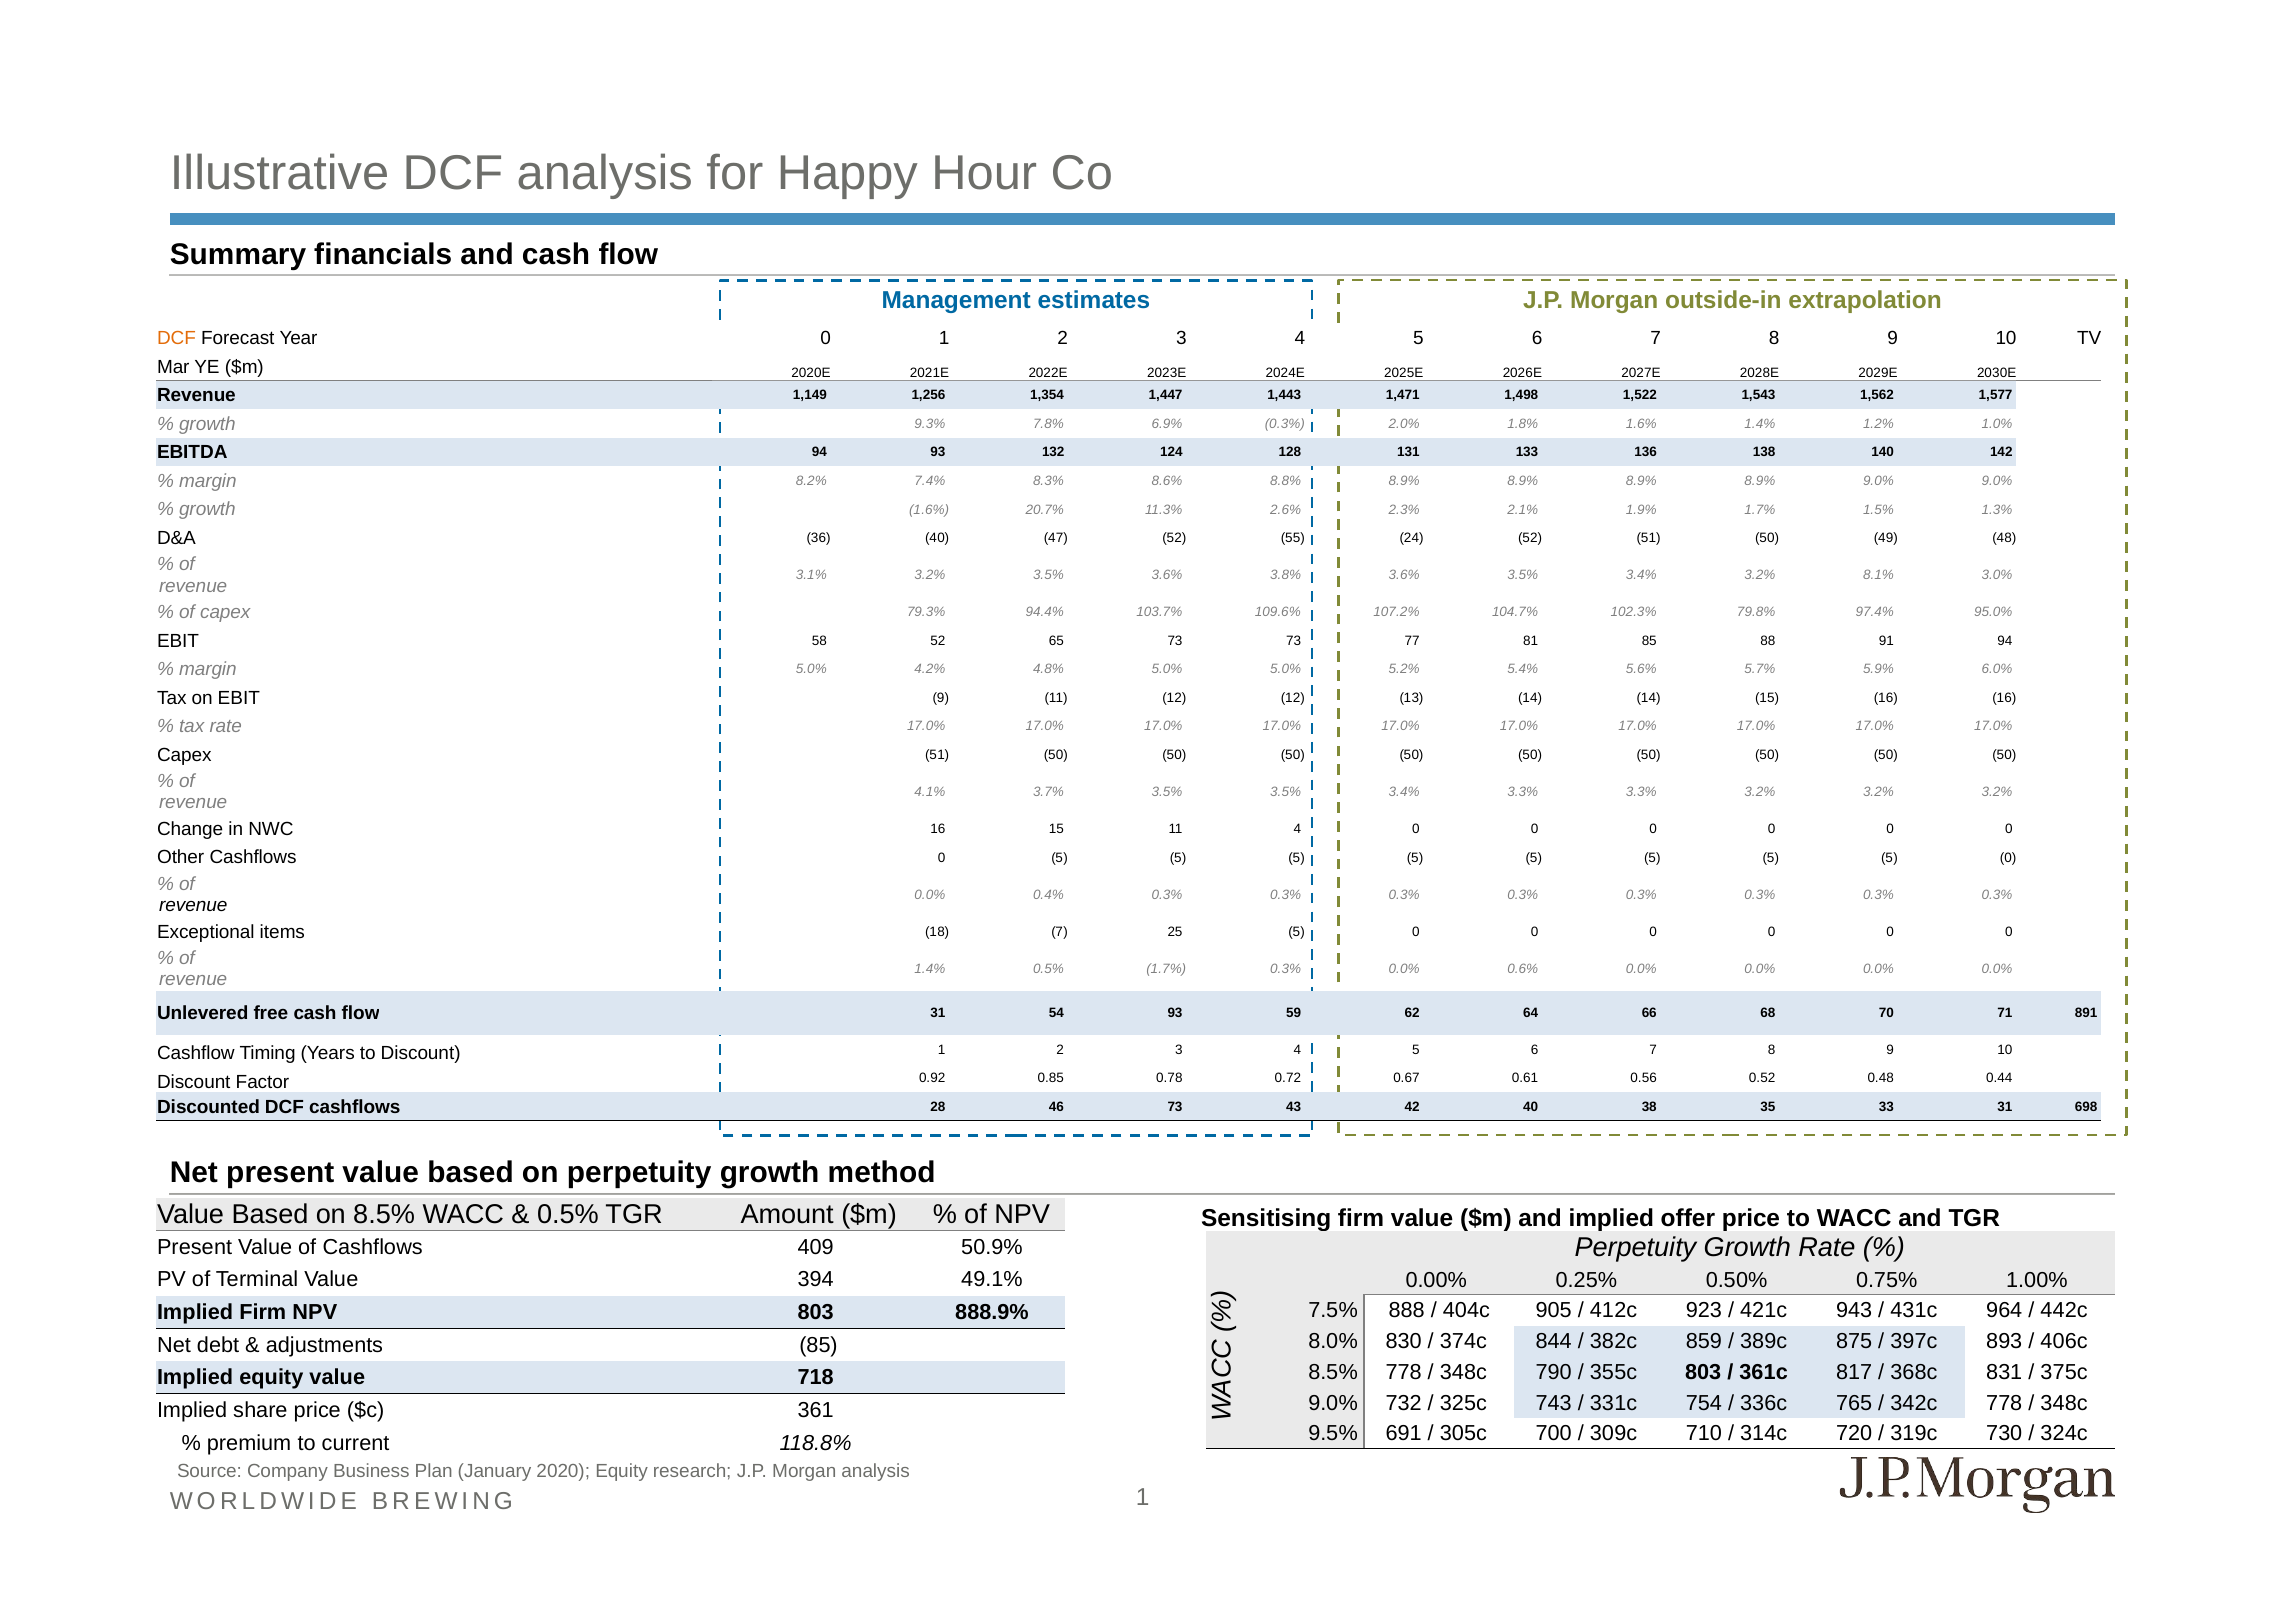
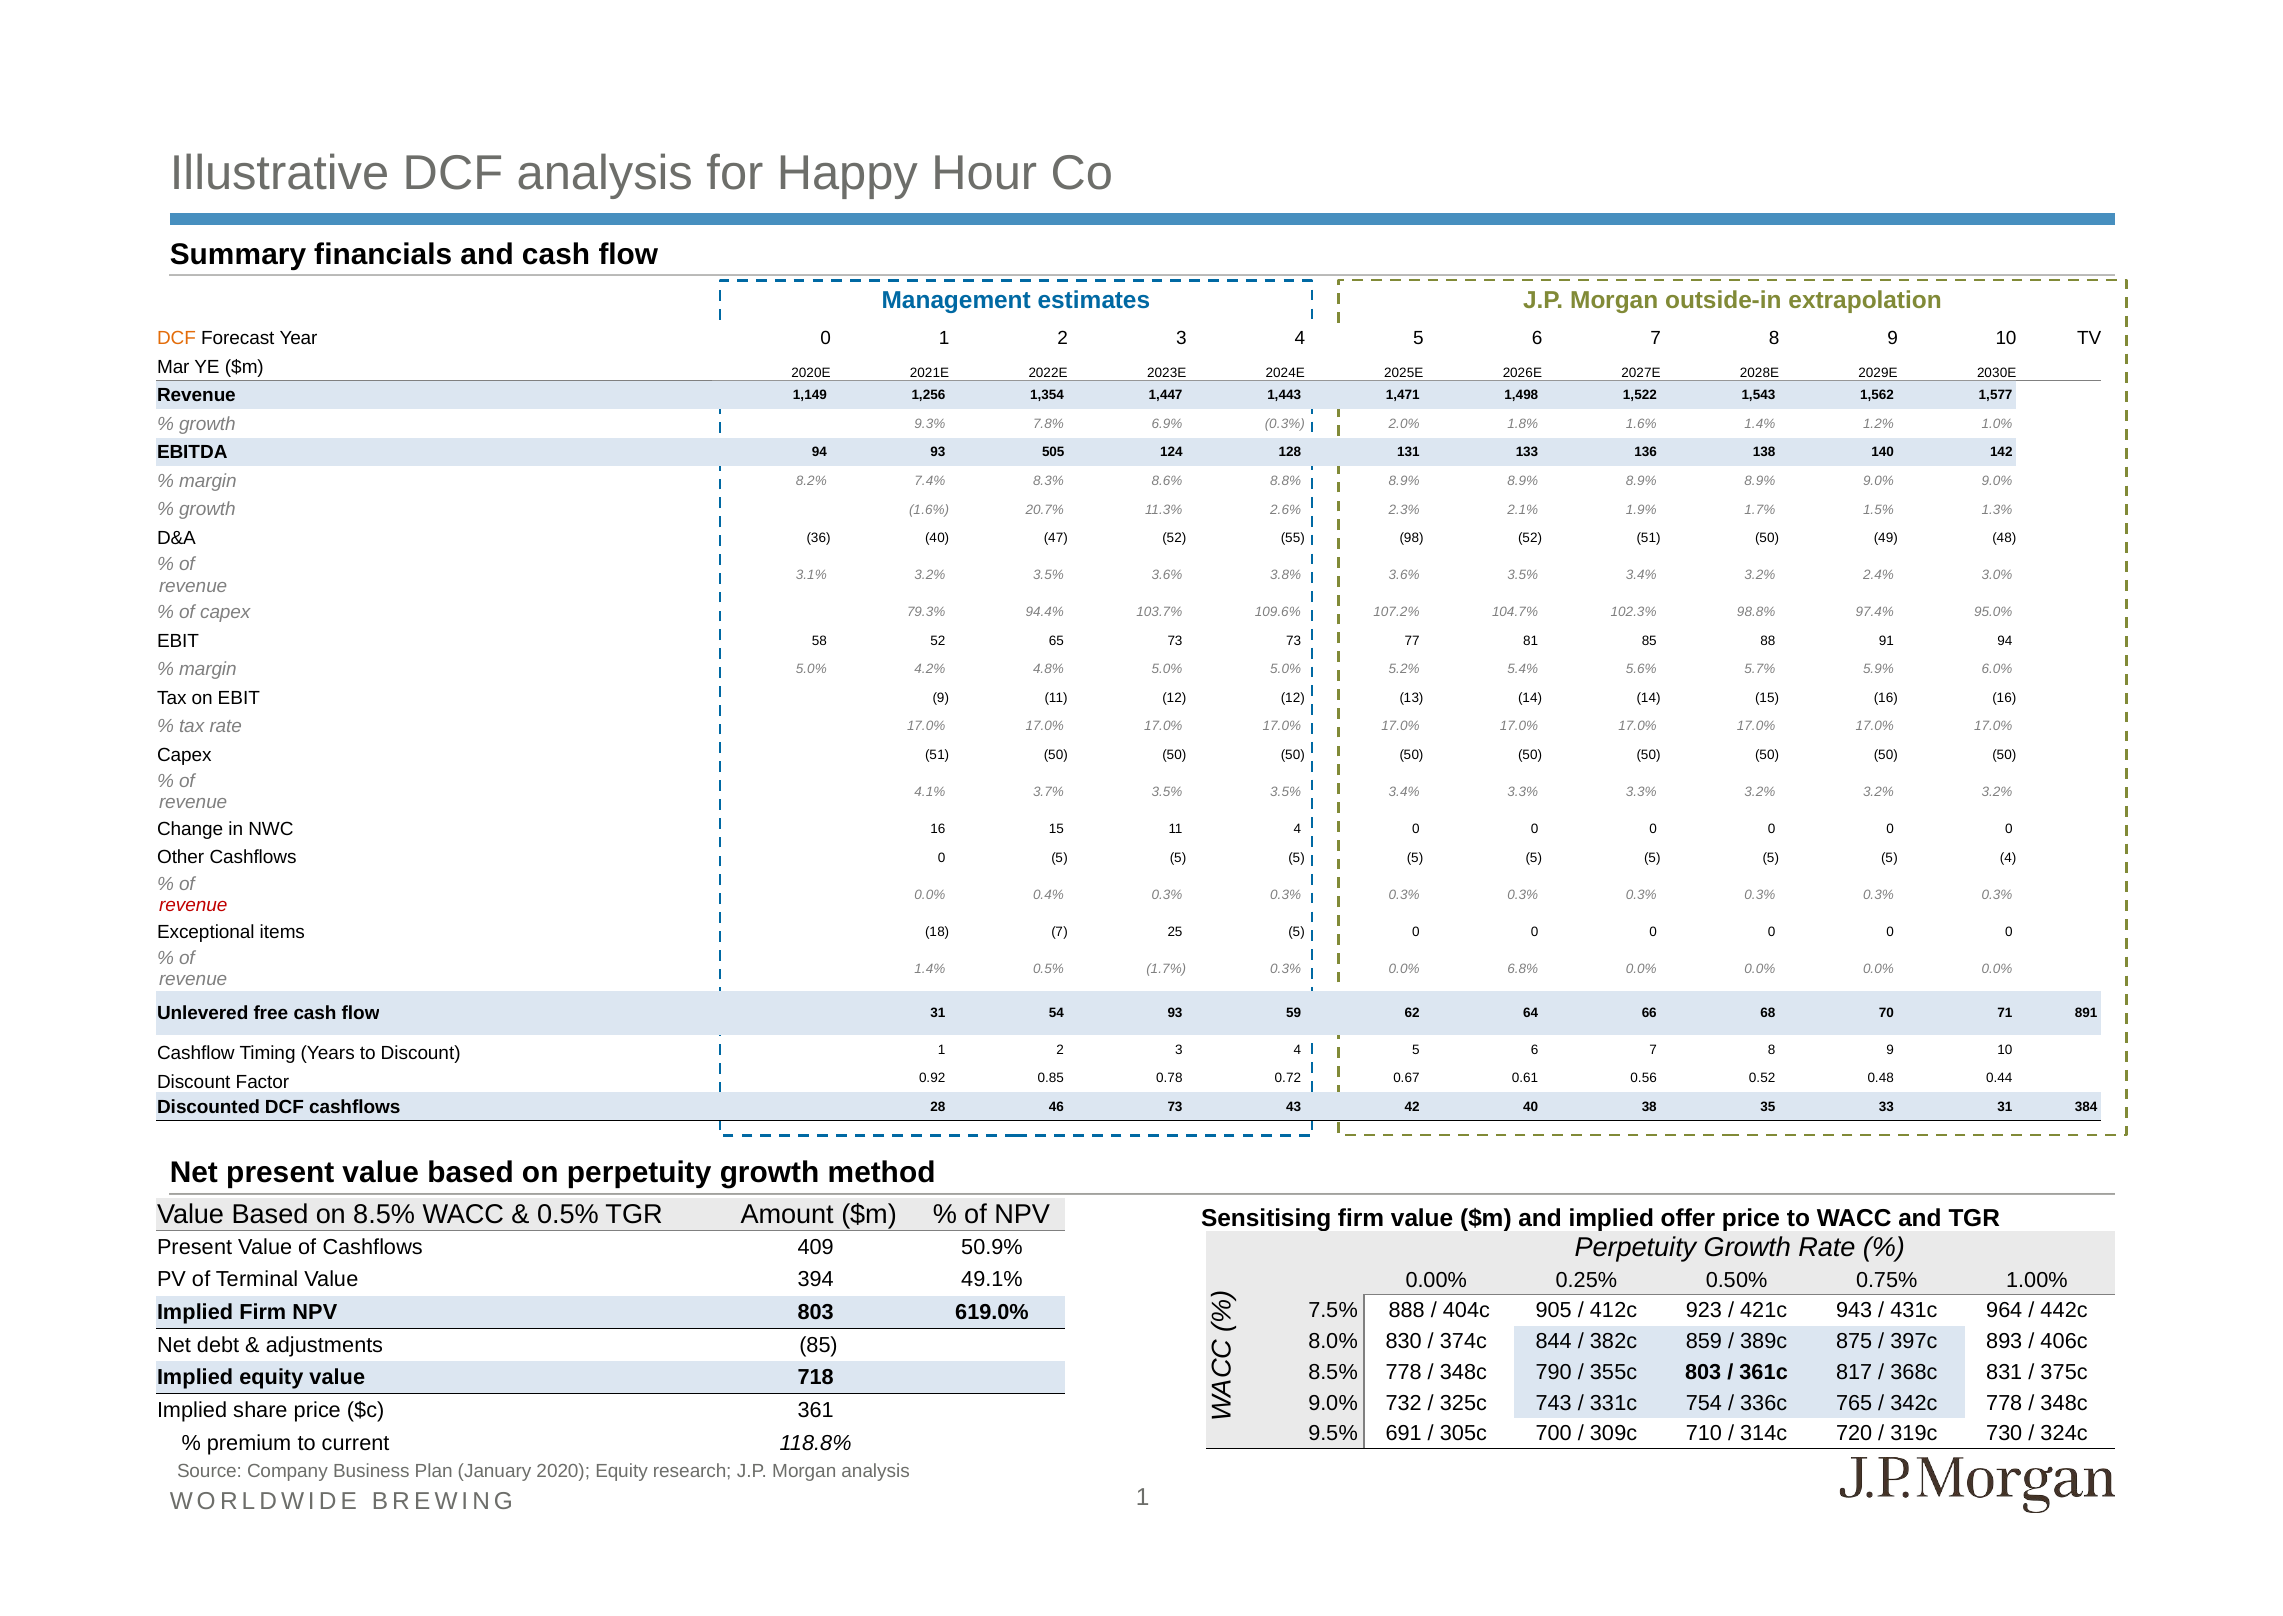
132: 132 -> 505 (1053, 452)
24: 24 -> 98 (1412, 538)
8.1%: 8.1% -> 2.4% (1878, 575)
79.8%: 79.8% -> 98.8% (1756, 612)
5 5 0: 0 -> 4 (2008, 857)
revenue colour: black -> red (193, 905)
0.6%: 0.6% -> 6.8% (1523, 968)
698: 698 -> 384 (2086, 1106)
888.9%: 888.9% -> 619.0% (992, 1312)
